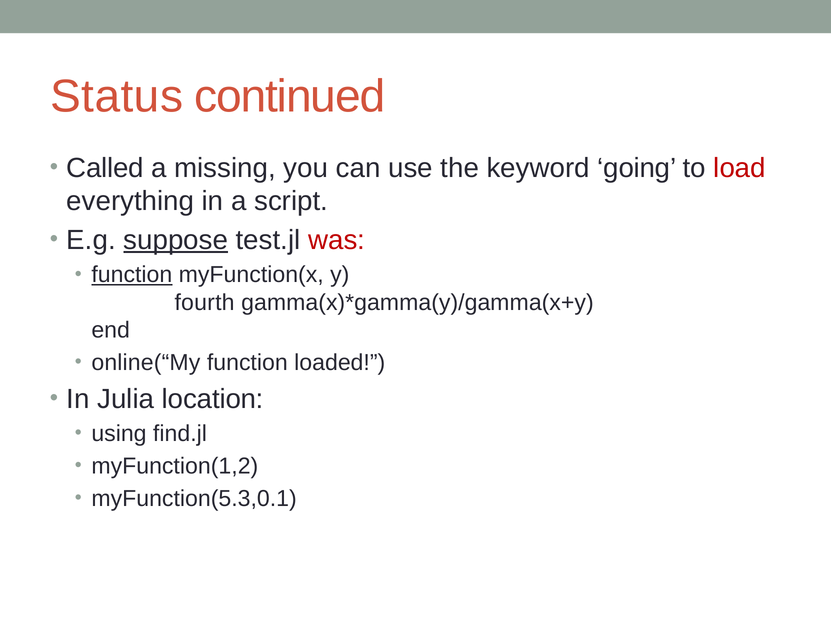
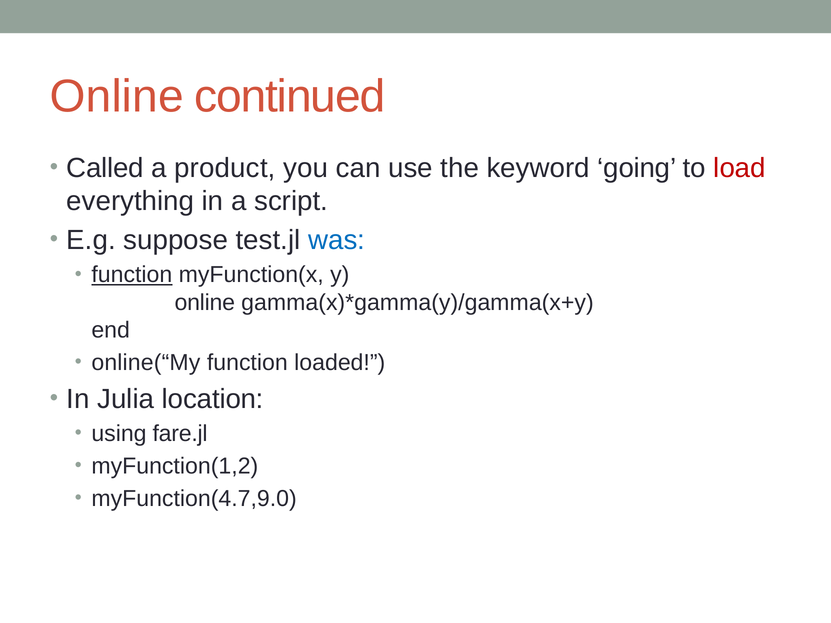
Status: Status -> Online (117, 97)
missing: missing -> product (225, 168)
suppose underline: present -> none (176, 240)
was colour: red -> blue (337, 240)
fourth: fourth -> online (205, 303)
find.jl: find.jl -> fare.jl (180, 434)
myFunction(5.3,0.1: myFunction(5.3,0.1 -> myFunction(4.7,9.0 (194, 499)
